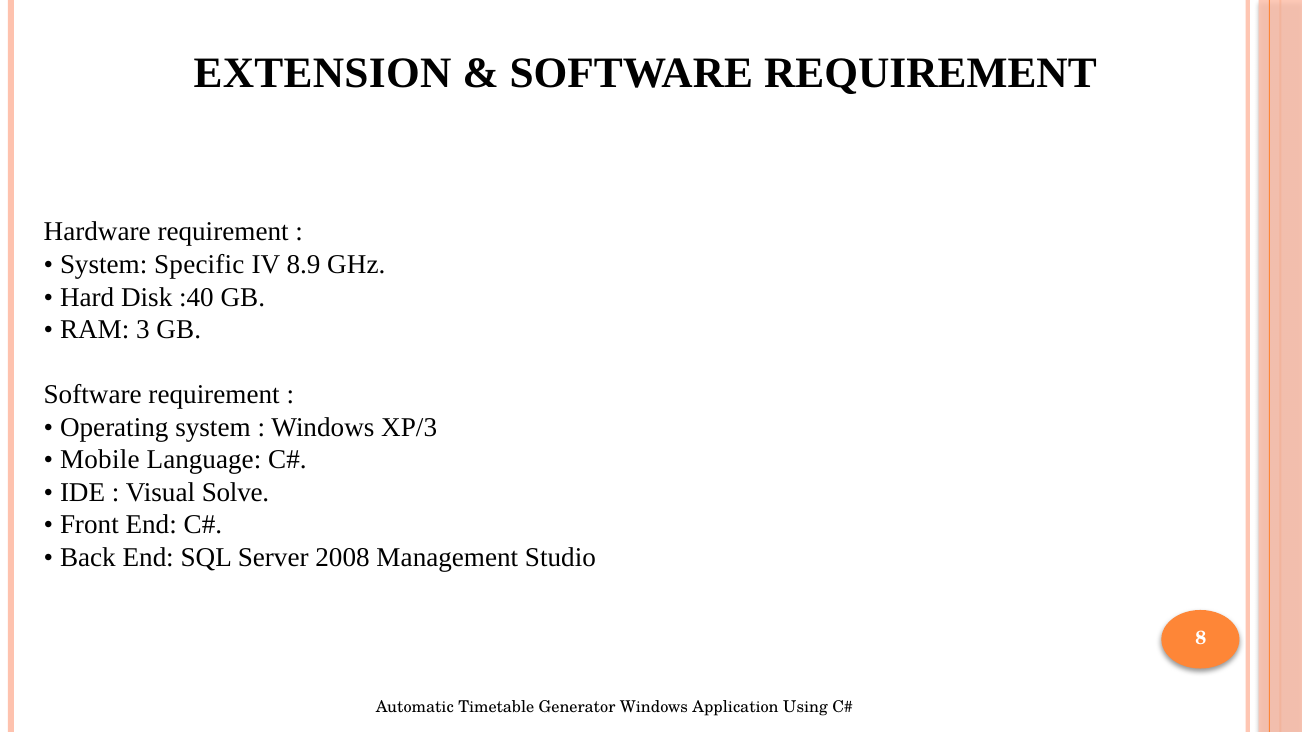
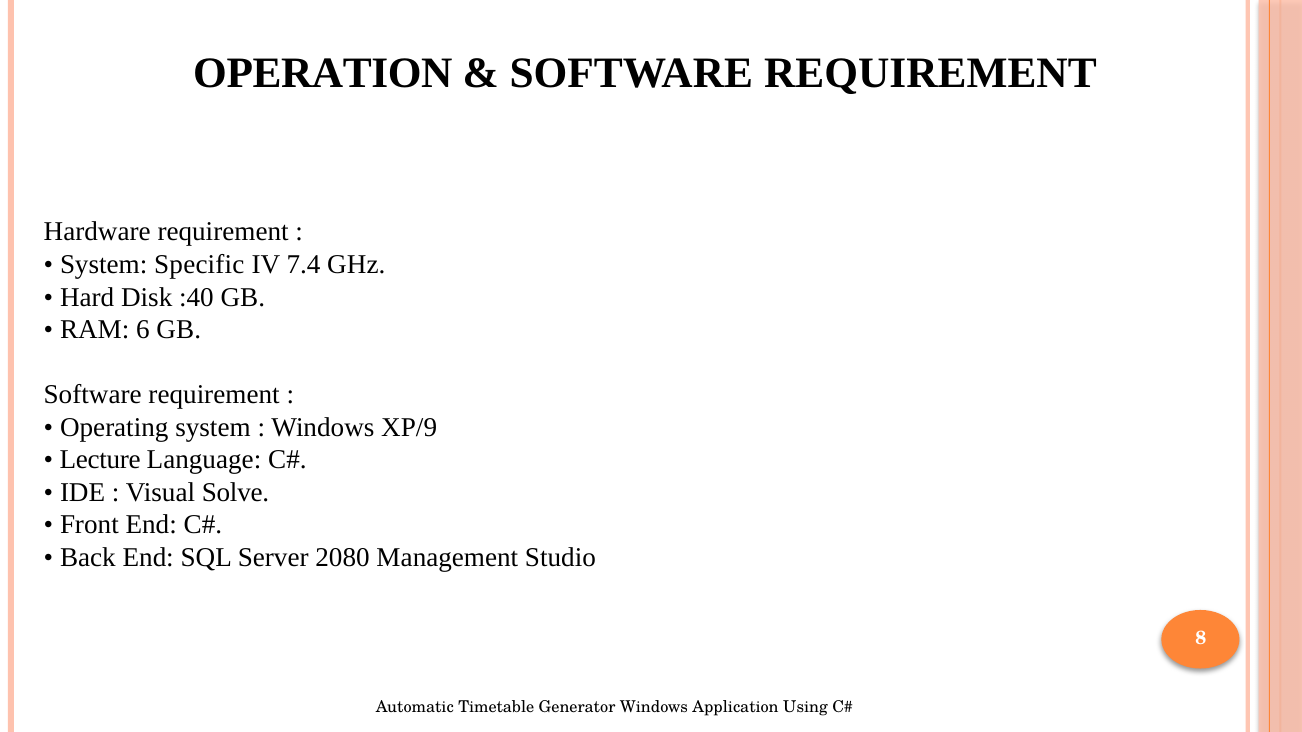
EXTENSION: EXTENSION -> OPERATION (323, 74)
8.9: 8.9 -> 7.4 (303, 265)
3: 3 -> 6 (143, 330)
XP/3: XP/3 -> XP/9 (409, 427)
Mobile: Mobile -> Lecture (100, 460)
2008: 2008 -> 2080 (343, 558)
